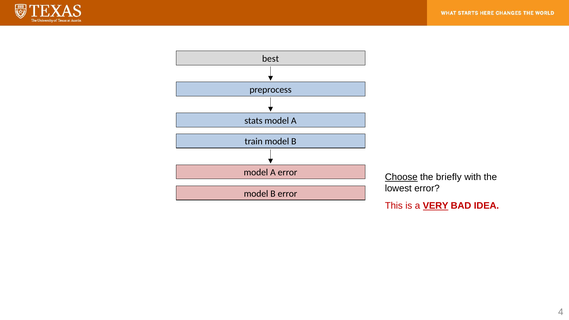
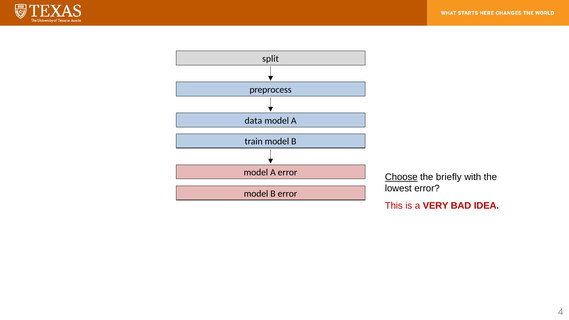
best: best -> split (271, 59)
stats: stats -> data (253, 121)
VERY underline: present -> none (436, 206)
